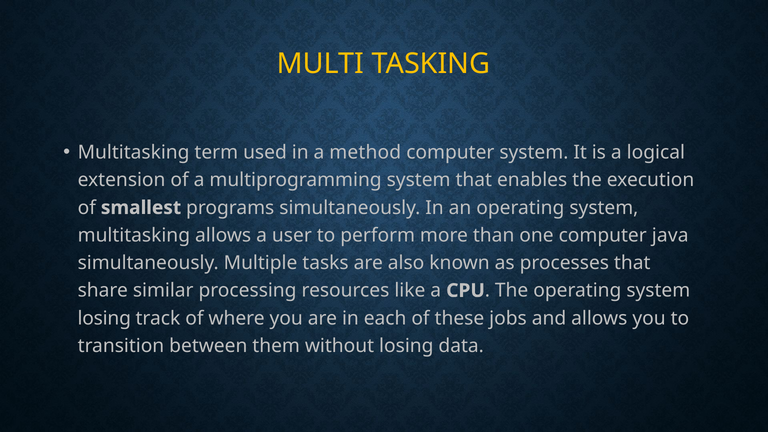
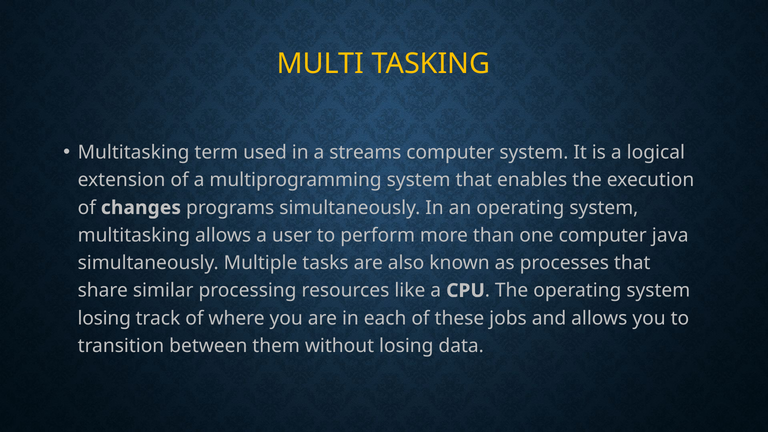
method: method -> streams (365, 152)
smallest: smallest -> changes (141, 208)
